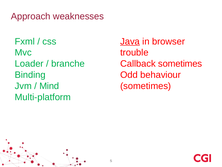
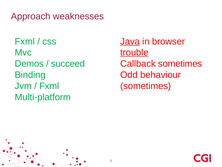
trouble underline: none -> present (134, 52)
Loader: Loader -> Demos (29, 64)
branche: branche -> succeed (68, 64)
Mind: Mind -> Fxml (49, 86)
